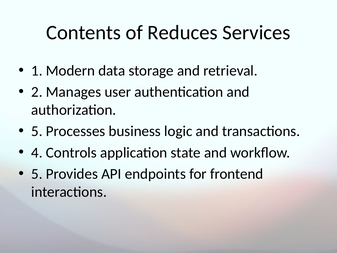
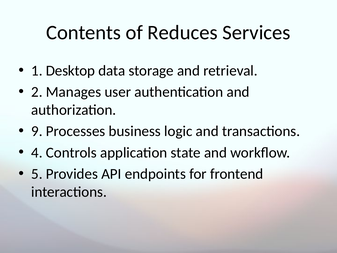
Modern: Modern -> Desktop (71, 71)
5: 5 -> 9 (37, 131)
